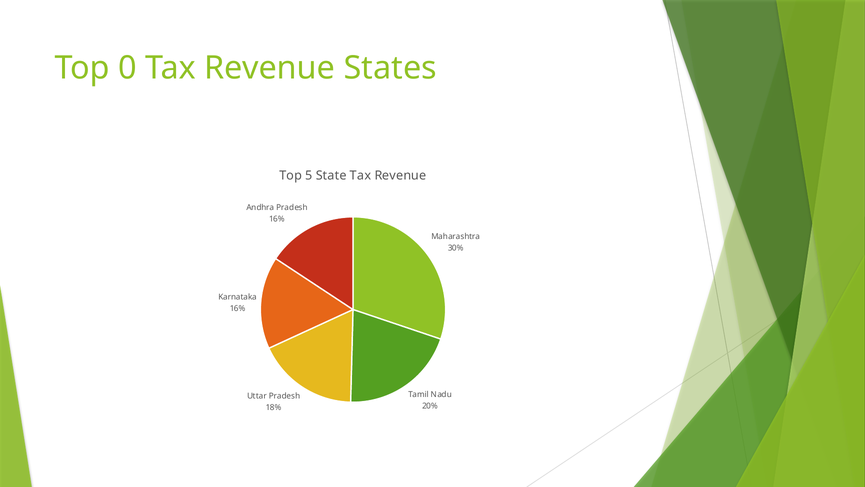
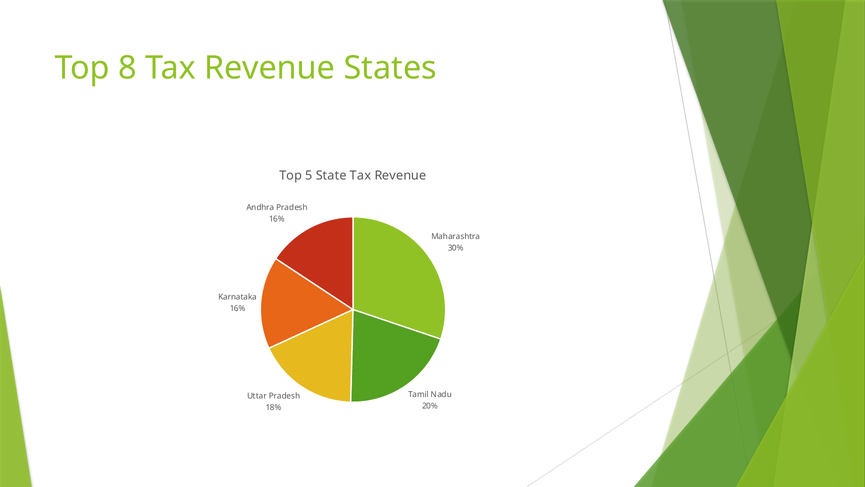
0: 0 -> 8 (127, 68)
